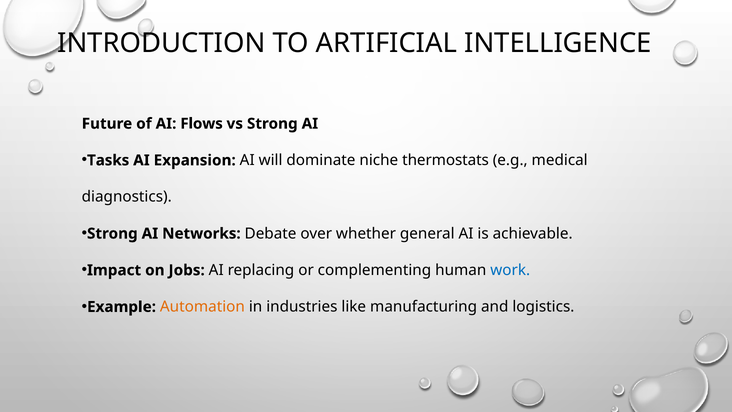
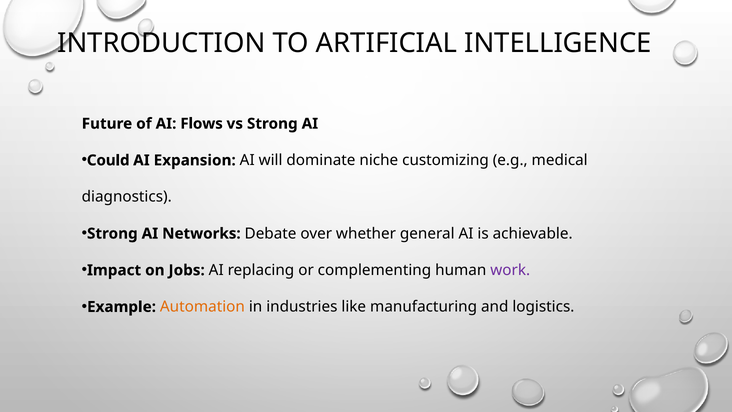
Tasks: Tasks -> Could (108, 160)
thermostats: thermostats -> customizing (446, 160)
work colour: blue -> purple (510, 270)
